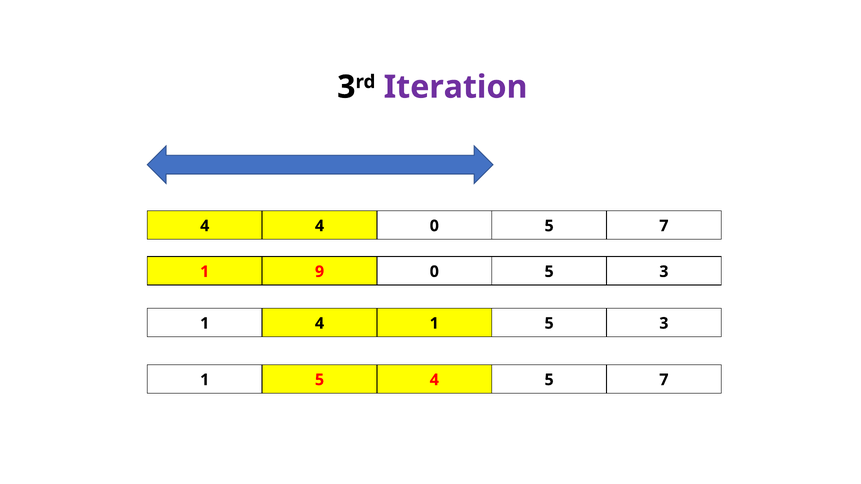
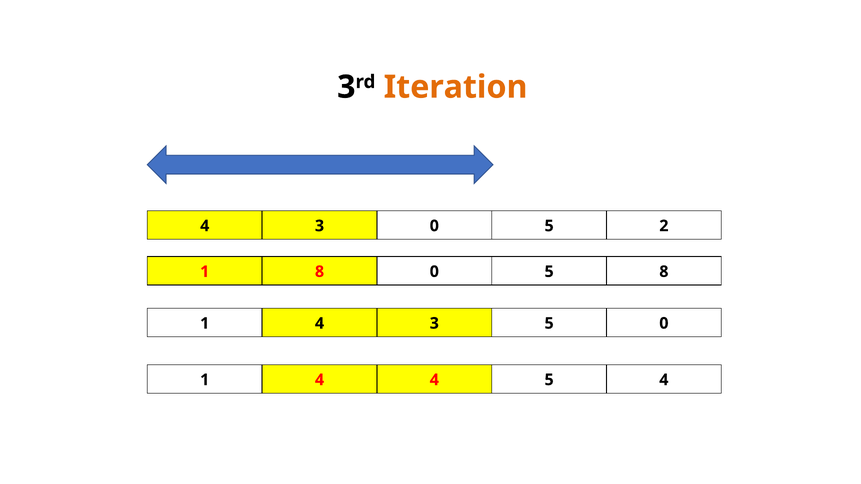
Iteration colour: purple -> orange (456, 87)
4: 4 -> 3 (320, 226)
0 5 7: 7 -> 2 (664, 226)
1 9: 9 -> 8 (320, 272)
0 5 3: 3 -> 8 (664, 272)
1 4 1: 1 -> 3 (434, 324)
3: 3 -> 0 (664, 324)
5: 5 -> 4 (320, 380)
4 5 7: 7 -> 4 (664, 380)
